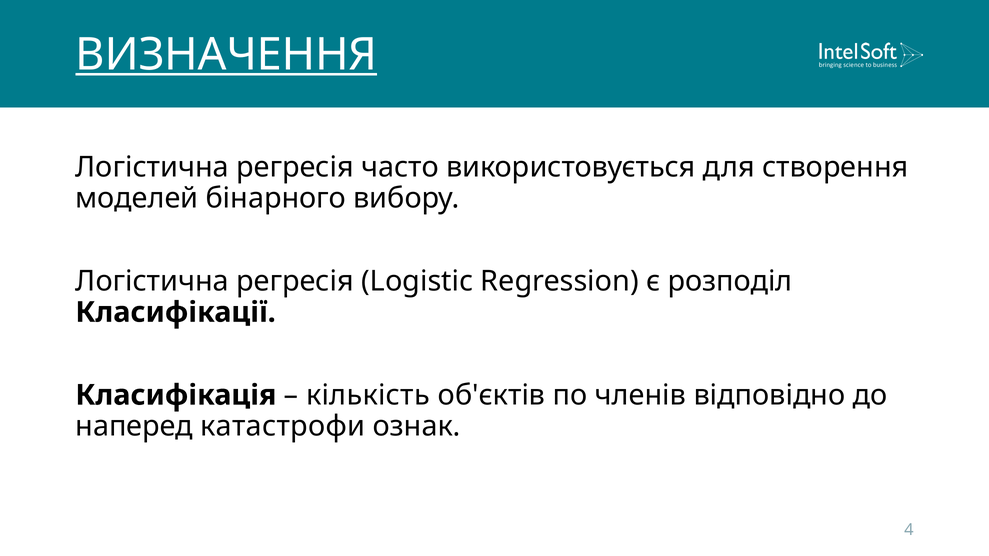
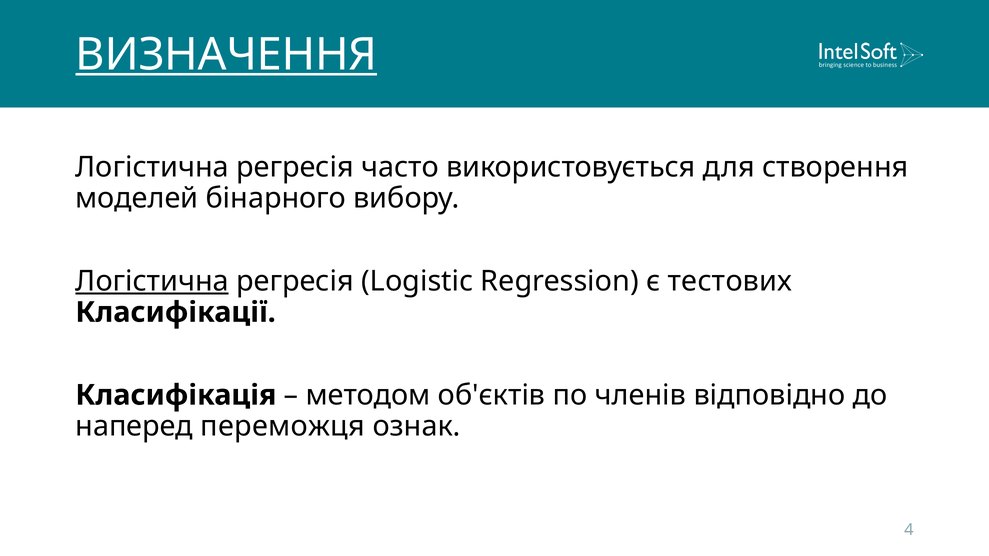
Логістична underline: none -> present (152, 281)
розподіл: розподіл -> тестових (730, 281)
кількість: кількість -> методом (368, 395)
катастрофи: катастрофи -> переможця (283, 427)
